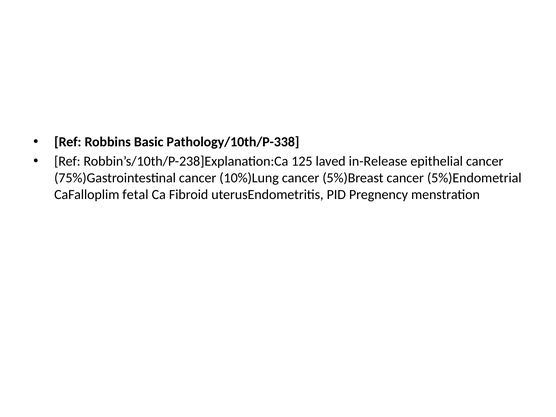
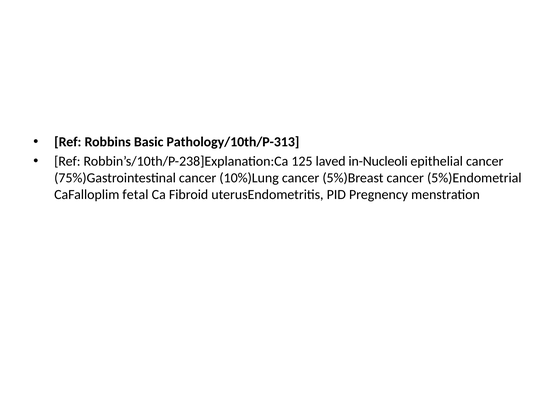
Pathology/10th/P-338: Pathology/10th/P-338 -> Pathology/10th/P-313 (233, 142)
in-Release: in-Release -> in-Nucleoli (378, 161)
